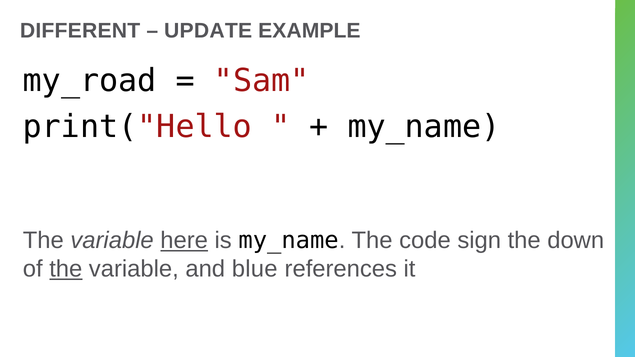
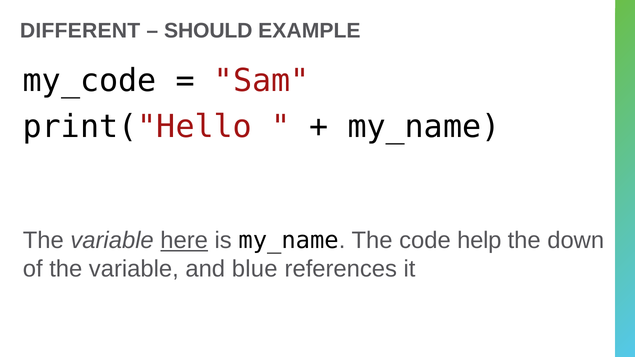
UPDATE: UPDATE -> SHOULD (208, 31)
my_road: my_road -> my_code (90, 81)
sign: sign -> help (479, 241)
the underline: present -> none (66, 269)
